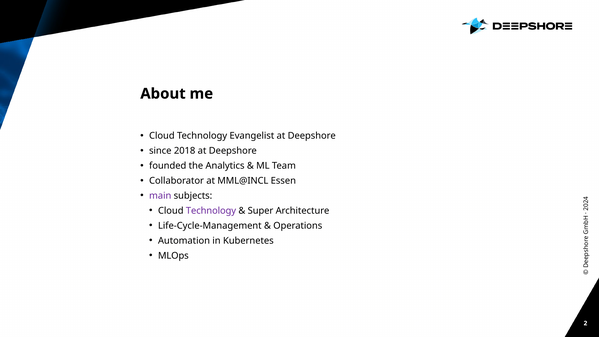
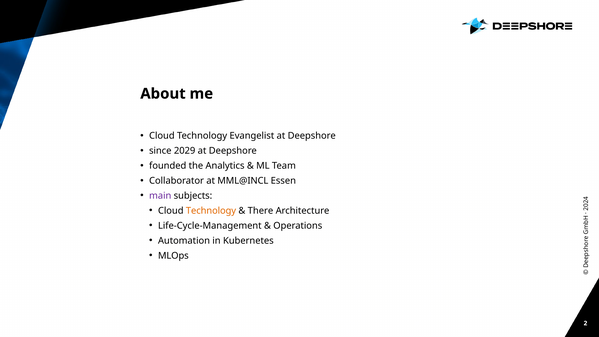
2018: 2018 -> 2029 (185, 151)
Technology colour: purple -> orange (211, 211)
Super: Super -> There (260, 211)
